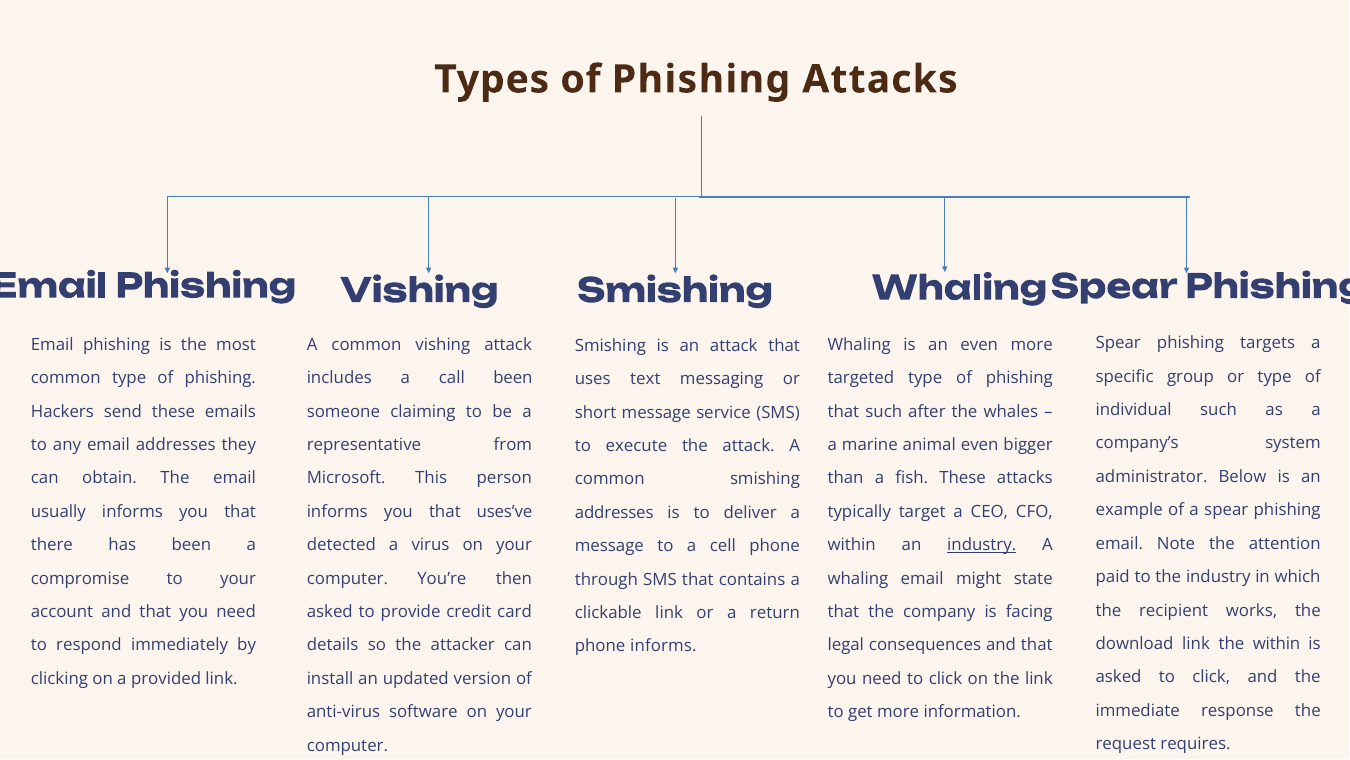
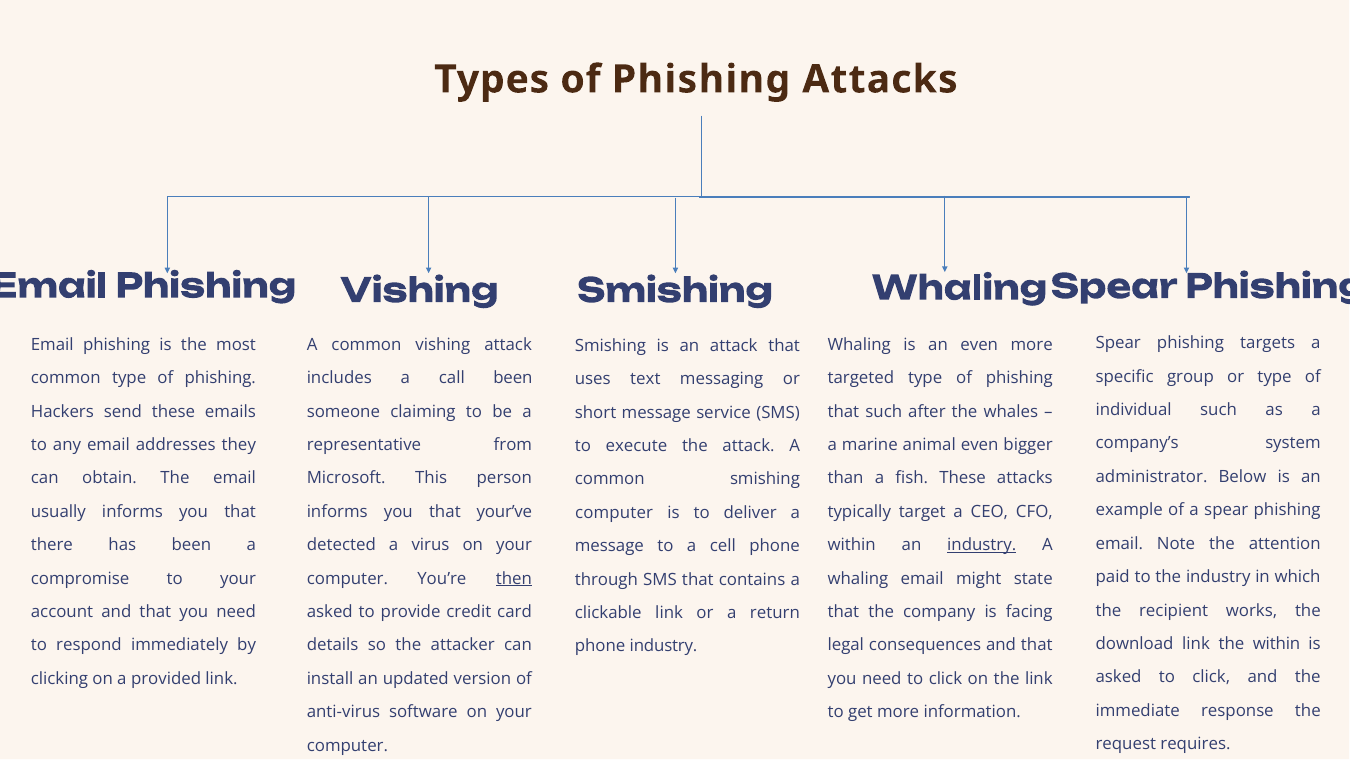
uses’ve: uses’ve -> your’ve (504, 512)
addresses: addresses -> computer (614, 513)
then underline: none -> present (514, 578)
phone informs: informs -> industry (664, 646)
